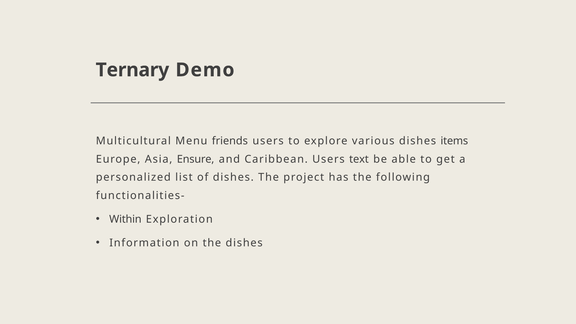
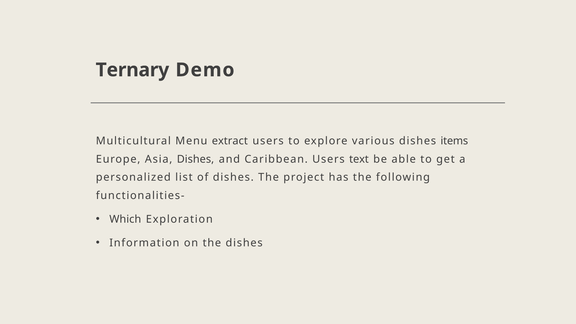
friends: friends -> extract (230, 141)
Asia Ensure: Ensure -> Dishes (195, 159)
Within: Within -> Which (125, 219)
